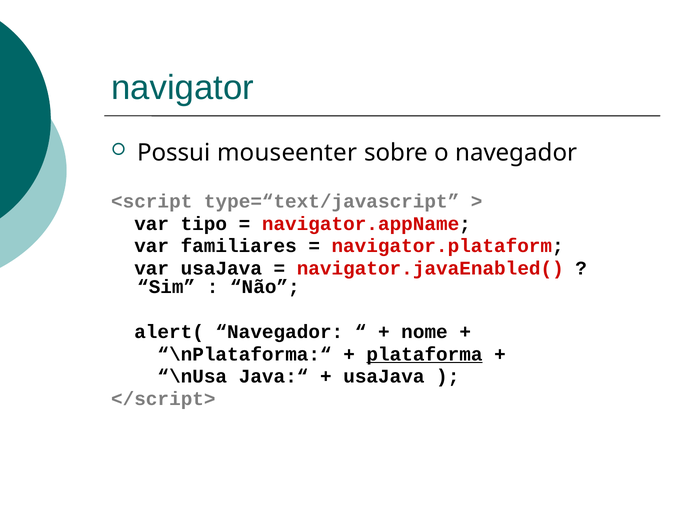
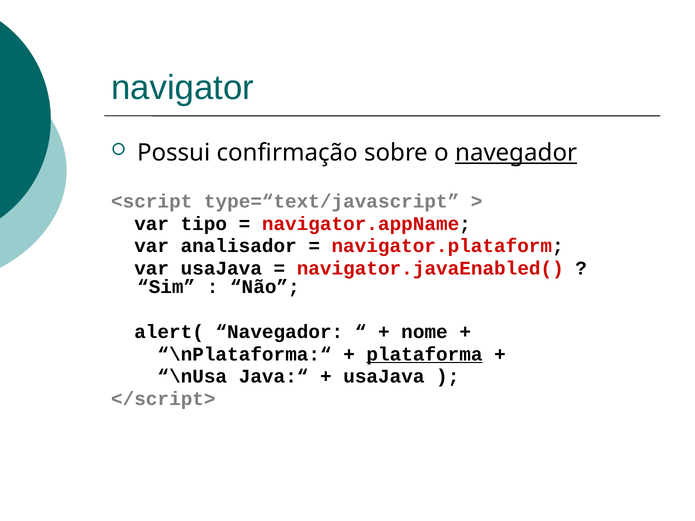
mouseenter: mouseenter -> confirmação (287, 153)
navegador underline: none -> present (516, 153)
familiares: familiares -> analisador (239, 246)
